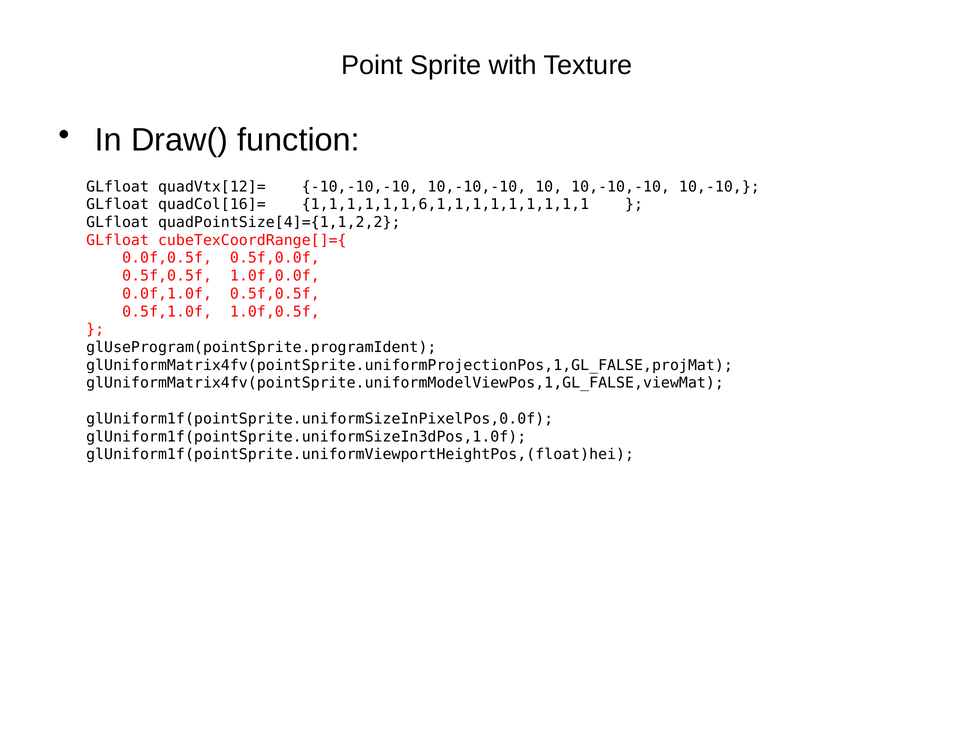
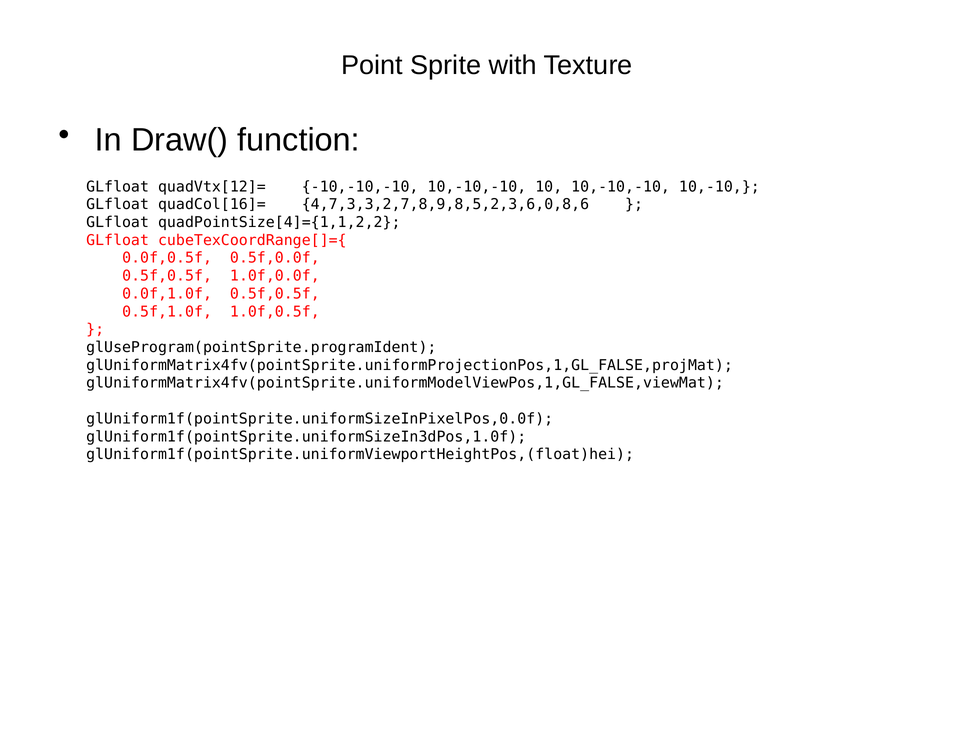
1,1,1,1,1,1,6,1,1,1,1,1,1,1,1,1: 1,1,1,1,1,1,6,1,1,1,1,1,1,1,1,1 -> 4,7,3,3,2,7,8,9,8,5,2,3,6,0,8,6 (445, 205)
